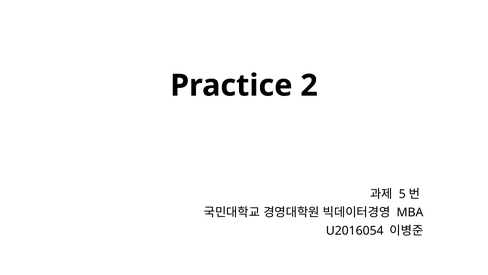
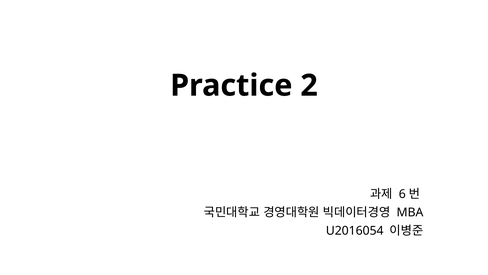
5: 5 -> 6 (402, 194)
